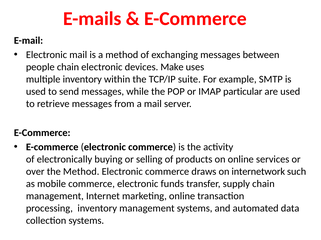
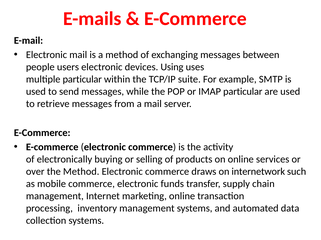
people chain: chain -> users (68, 67)
Make: Make -> Using (172, 67)
multiple inventory: inventory -> particular (82, 80)
